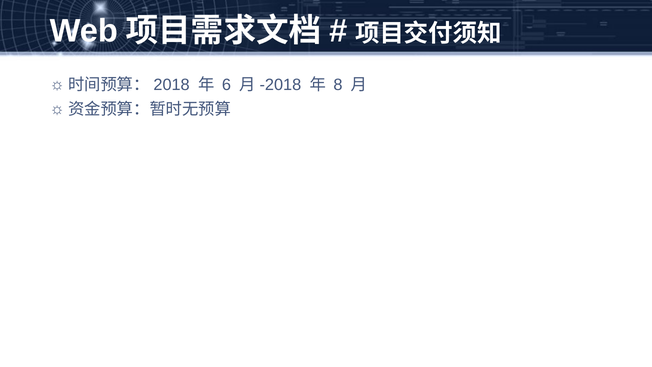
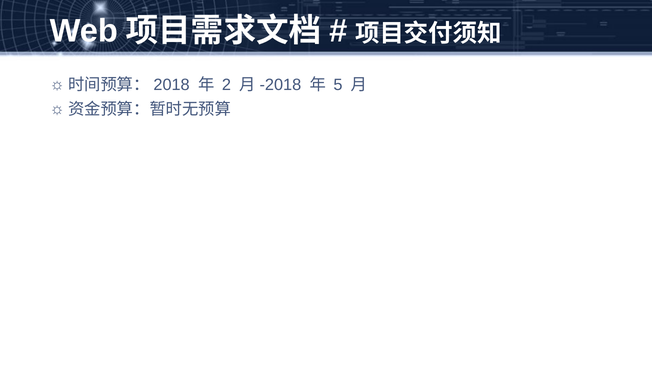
6: 6 -> 2 (226, 85)
8: 8 -> 5 (338, 85)
